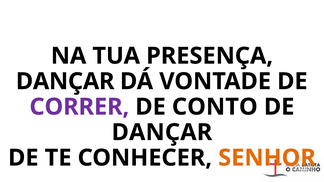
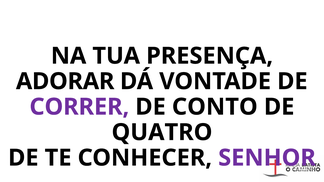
DANÇAR: DANÇAR -> ADORAR (65, 81)
DANÇAR: DANÇAR -> QUATRO (162, 133)
SENHOR colour: orange -> purple (267, 158)
